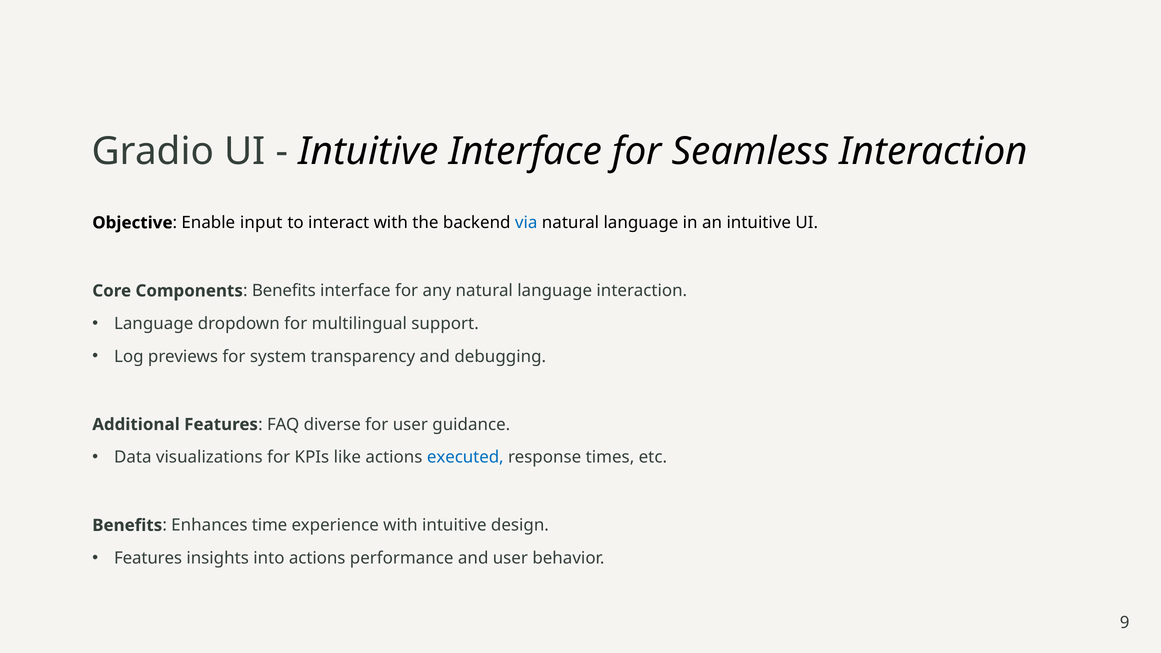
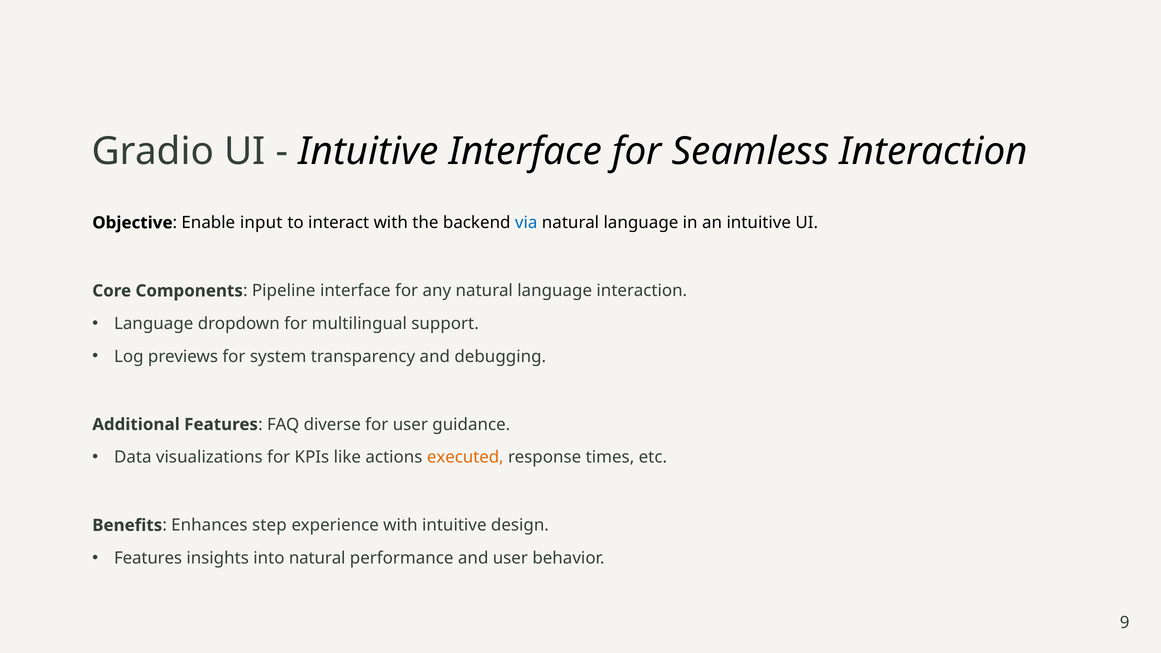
Components Benefits: Benefits -> Pipeline (284, 291)
executed colour: blue -> orange (465, 457)
time: time -> step (269, 525)
into actions: actions -> natural (317, 558)
